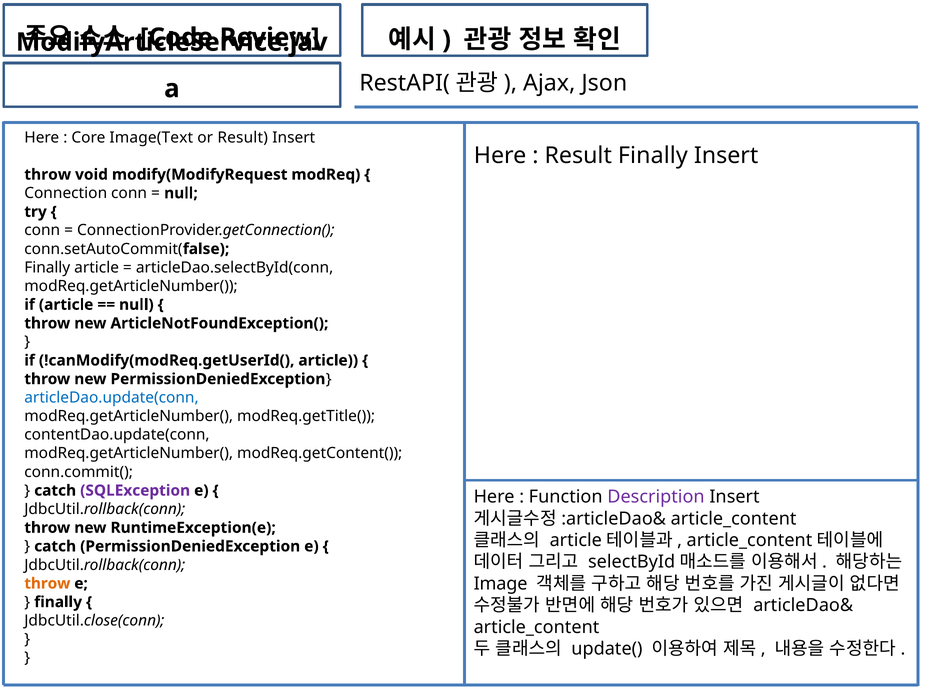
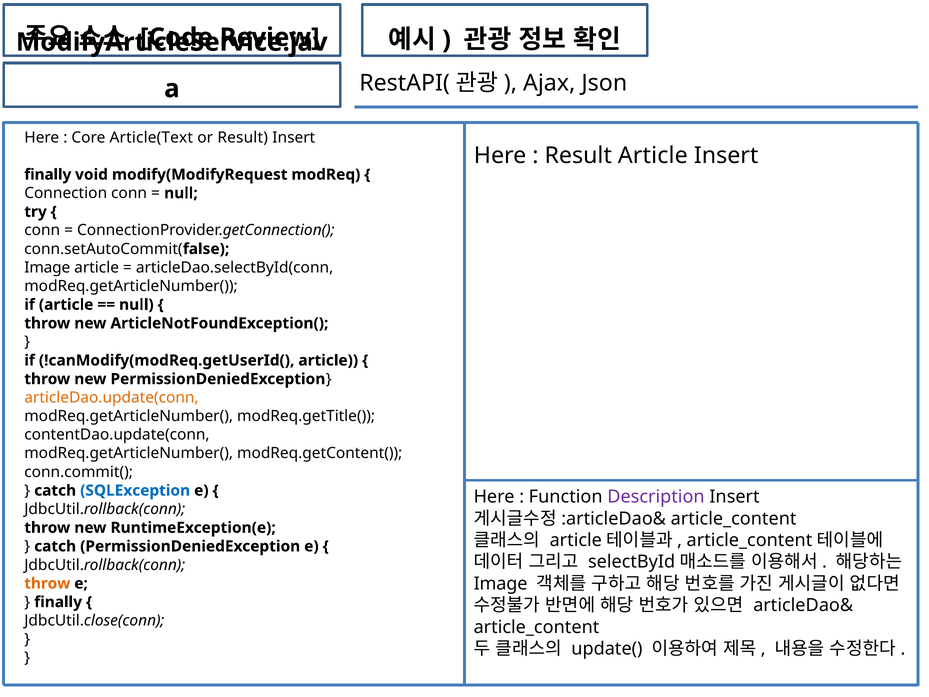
Image(Text: Image(Text -> Article(Text (151, 137)
Result Finally: Finally -> Article (653, 155)
throw: throw -> finally (48, 175)
Finally: Finally -> Image (47, 267)
articleDao.update(conn colour: blue -> orange (112, 397)
SQLException colour: purple -> blue (135, 490)
